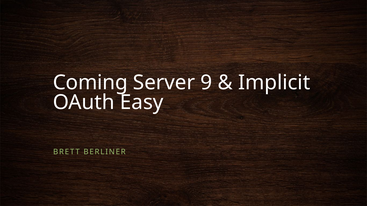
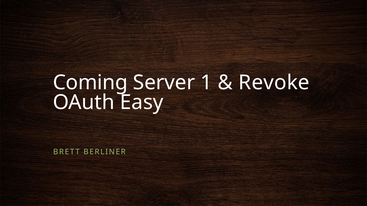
9: 9 -> 1 (206, 83)
Implicit: Implicit -> Revoke (274, 83)
